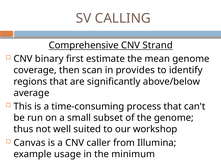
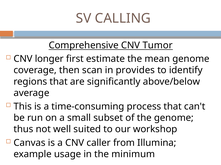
Strand: Strand -> Tumor (158, 46)
binary: binary -> longer (49, 59)
